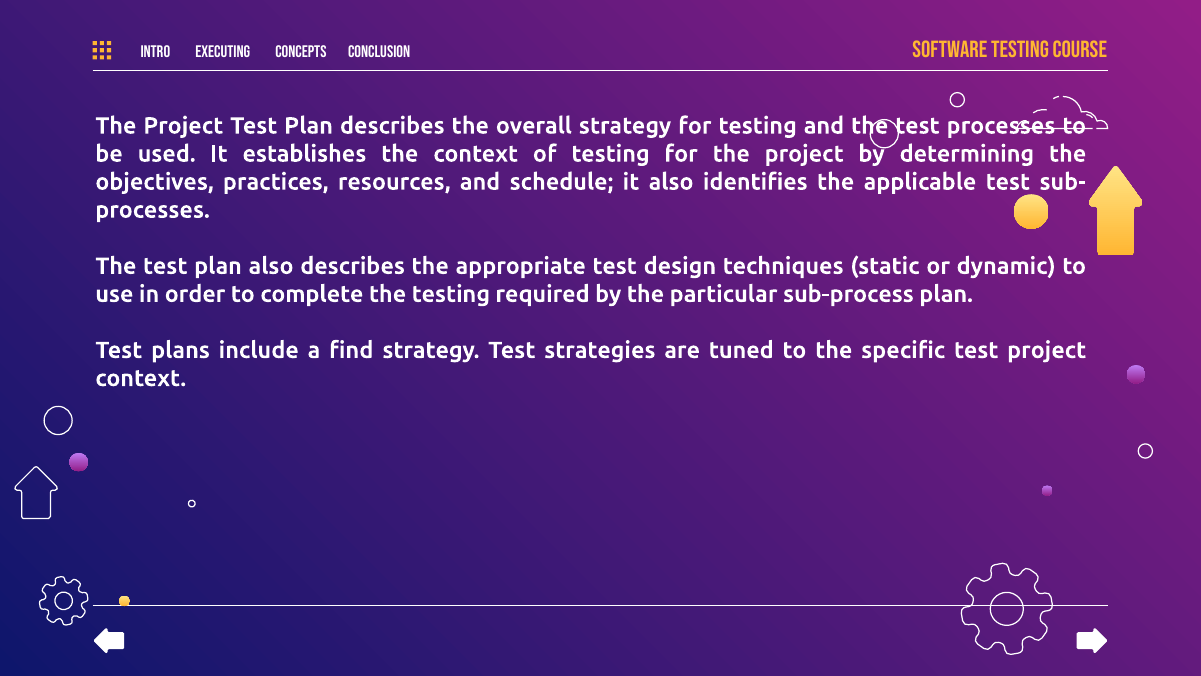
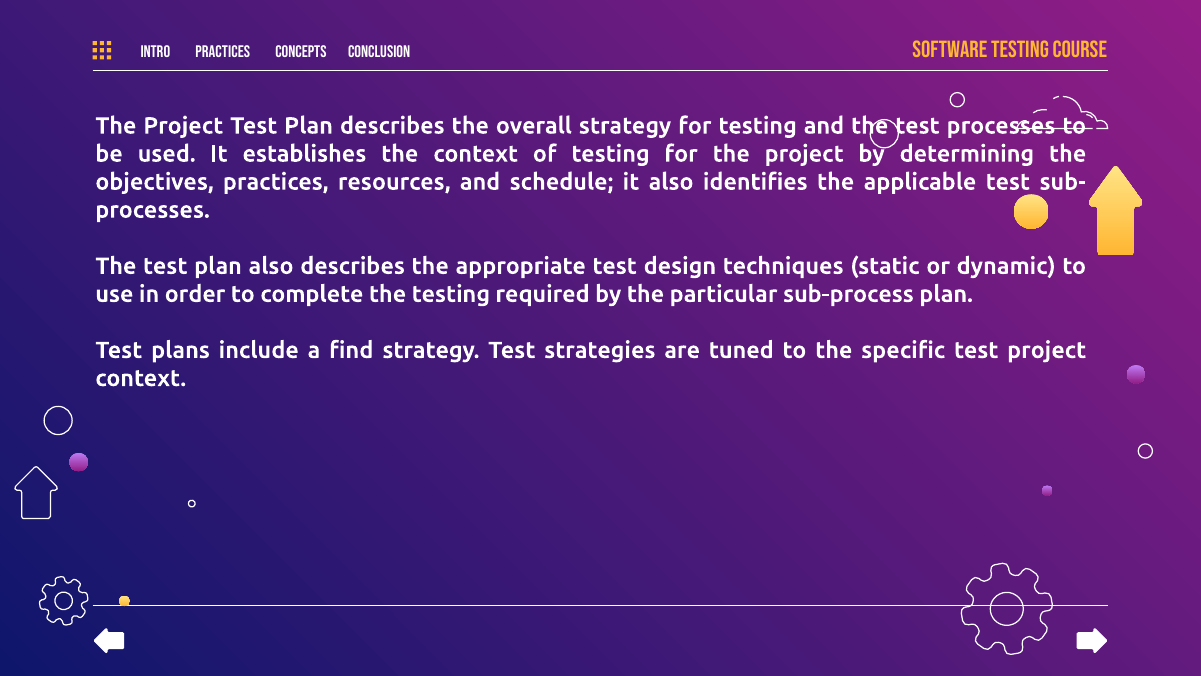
Intro executing: executing -> practices (223, 51)
